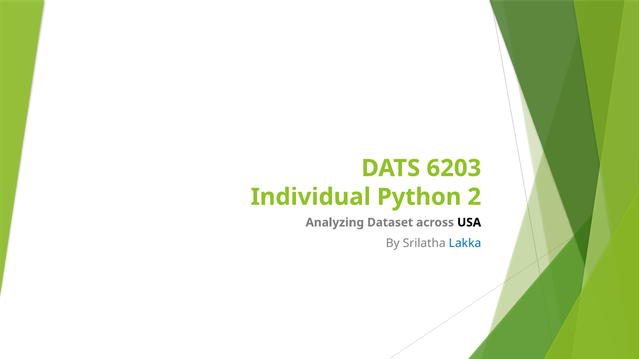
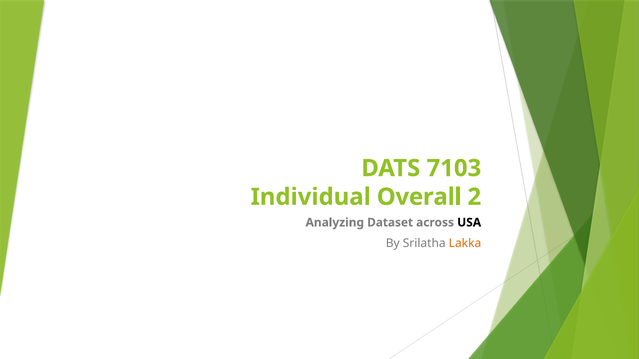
6203: 6203 -> 7103 (454, 168)
Python: Python -> Overall (419, 197)
Lakka colour: blue -> orange (465, 244)
